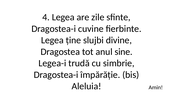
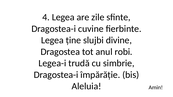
sine: sine -> robi (124, 52)
